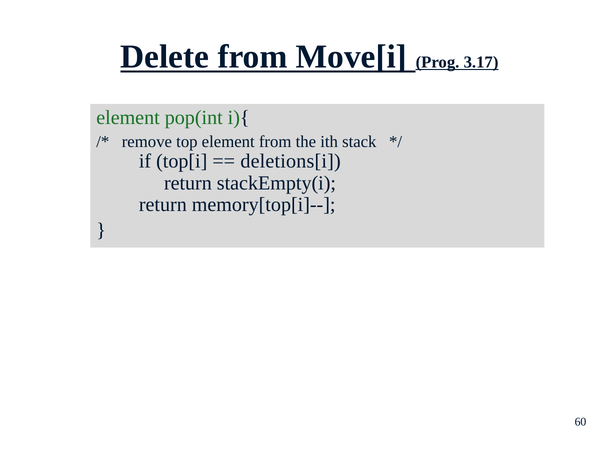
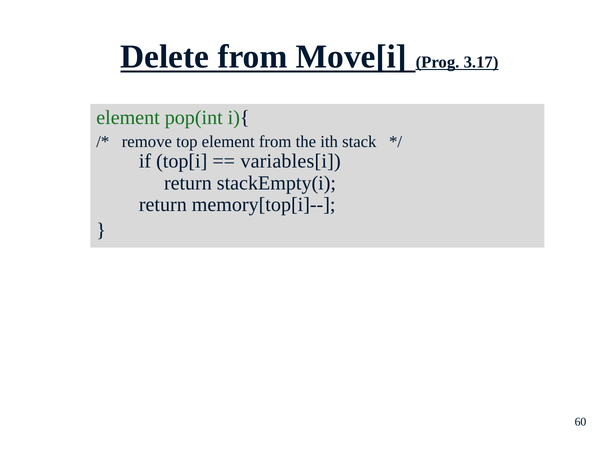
deletions[i: deletions[i -> variables[i (291, 162)
